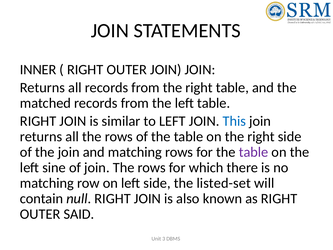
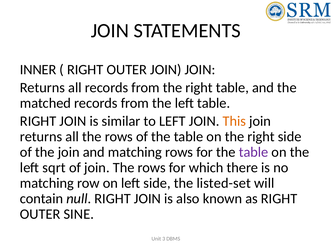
This colour: blue -> orange (234, 121)
sine: sine -> sqrt (54, 167)
SAID: SAID -> SINE (79, 214)
